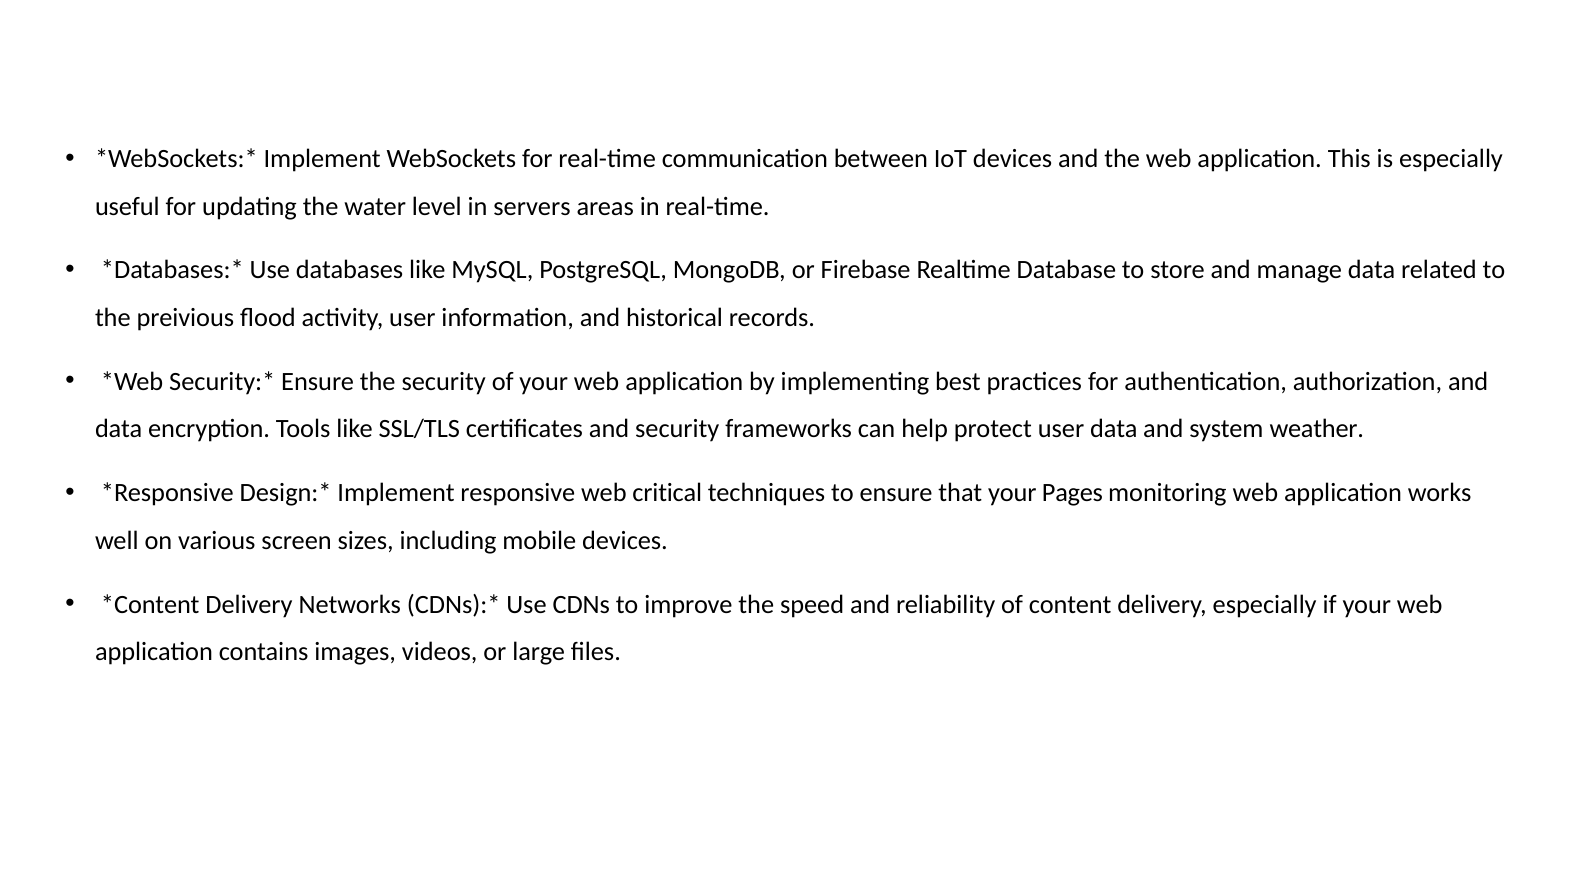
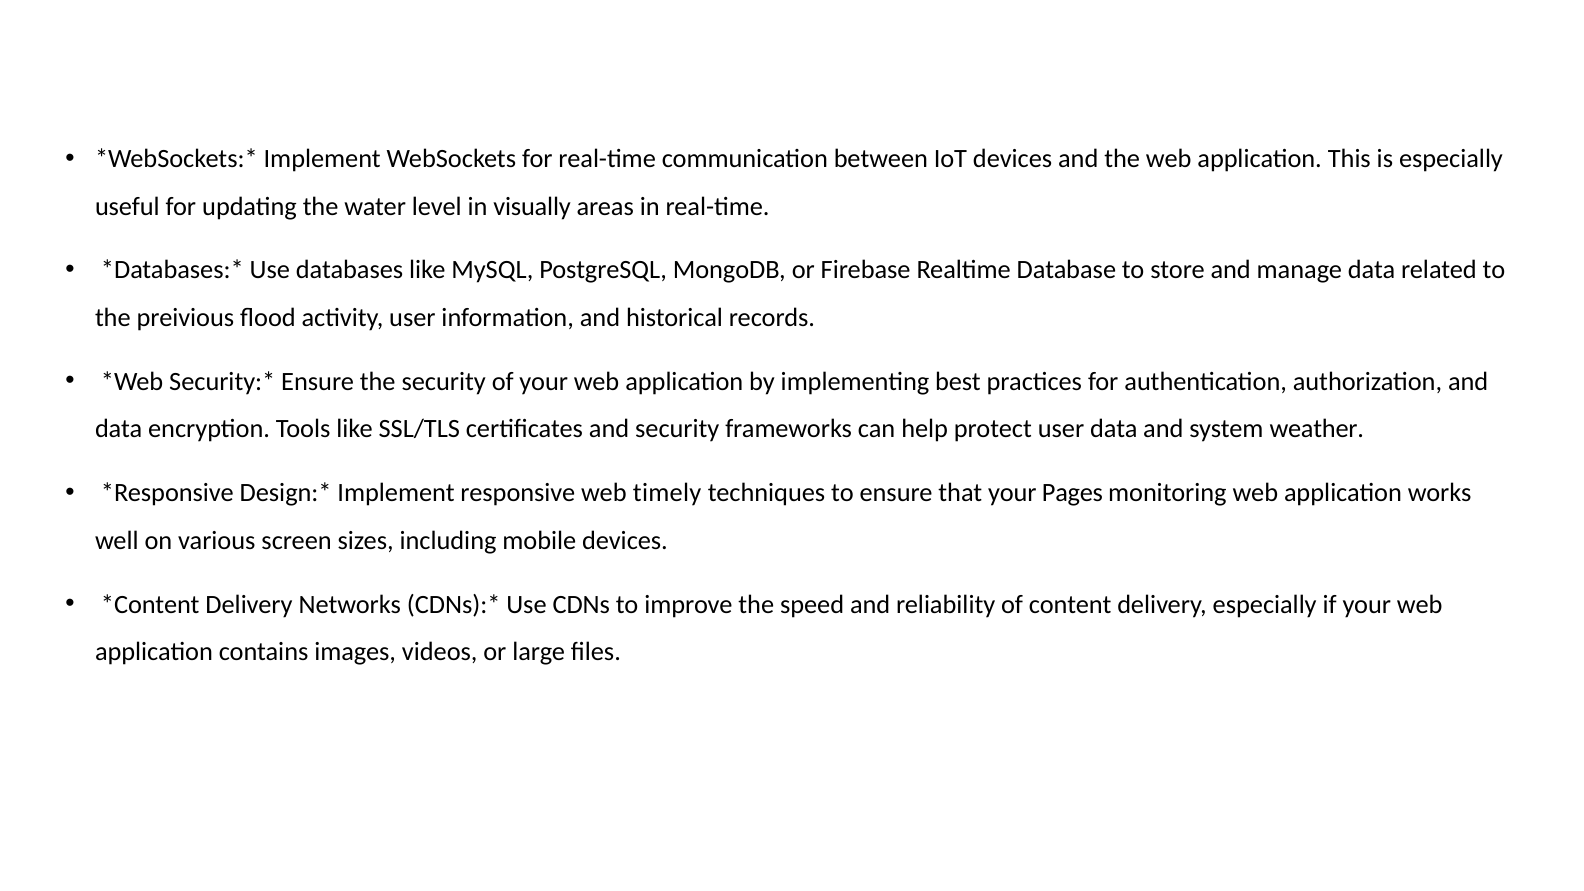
servers: servers -> visually (532, 206)
critical: critical -> timely (667, 493)
